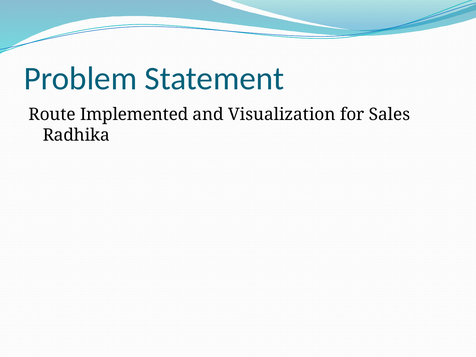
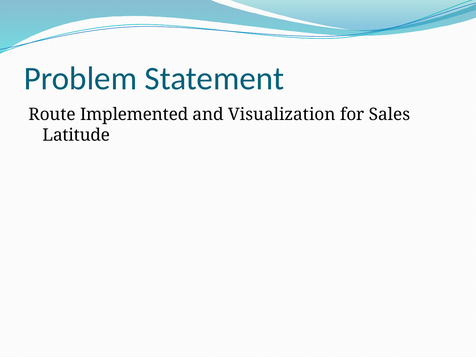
Radhika: Radhika -> Latitude (76, 135)
